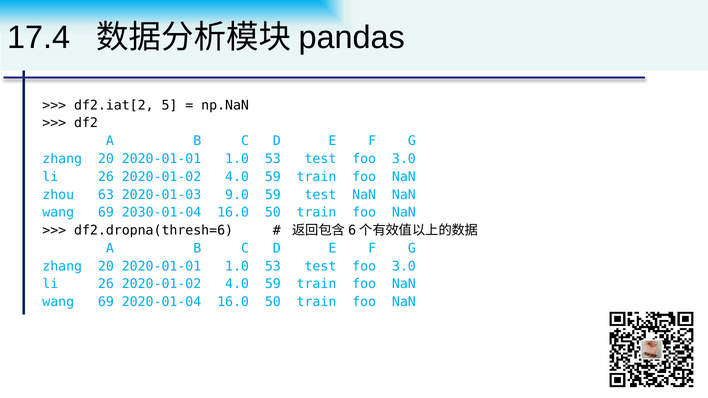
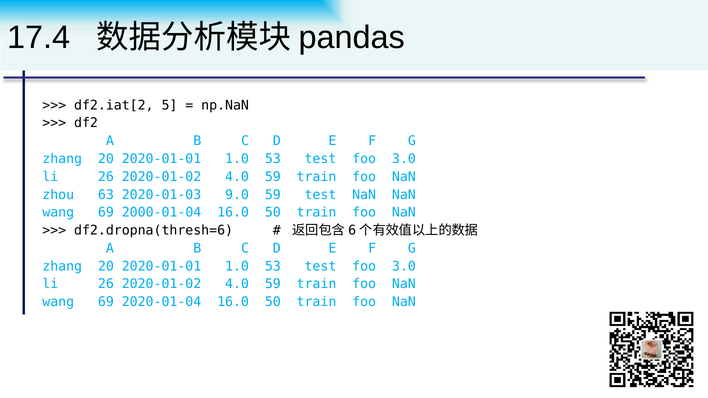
2030-01-04: 2030-01-04 -> 2000-01-04 (162, 213)
